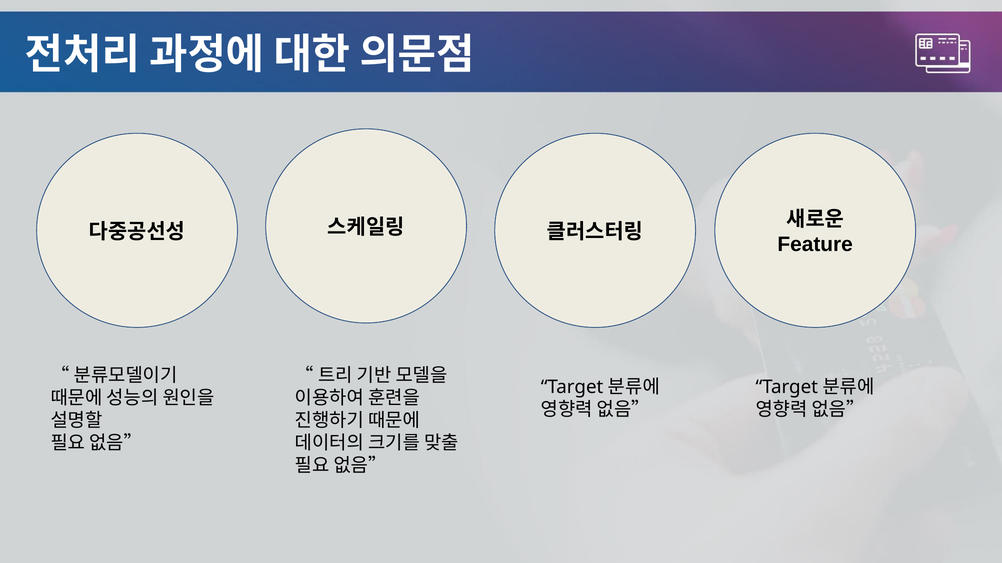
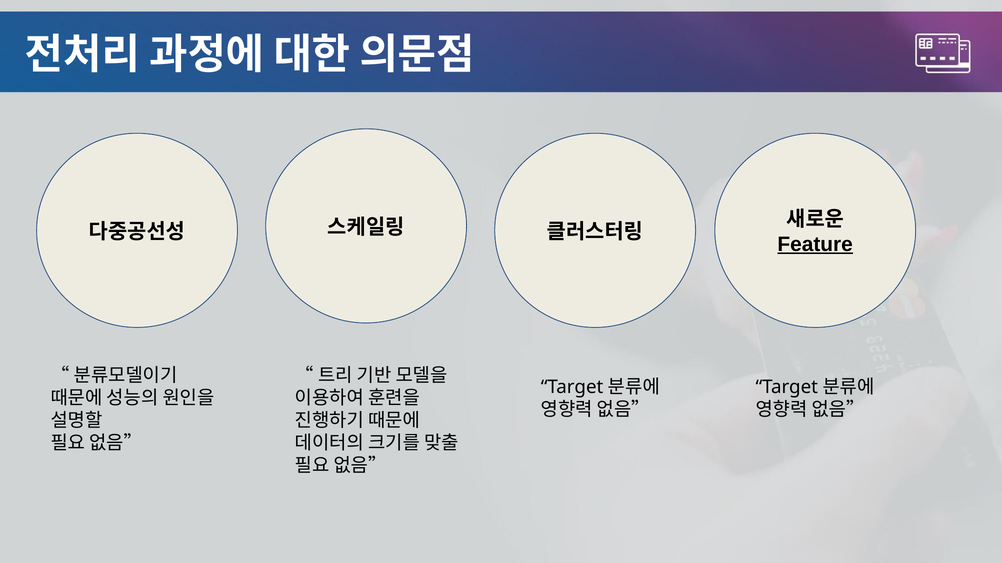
Feature underline: none -> present (815, 245)
